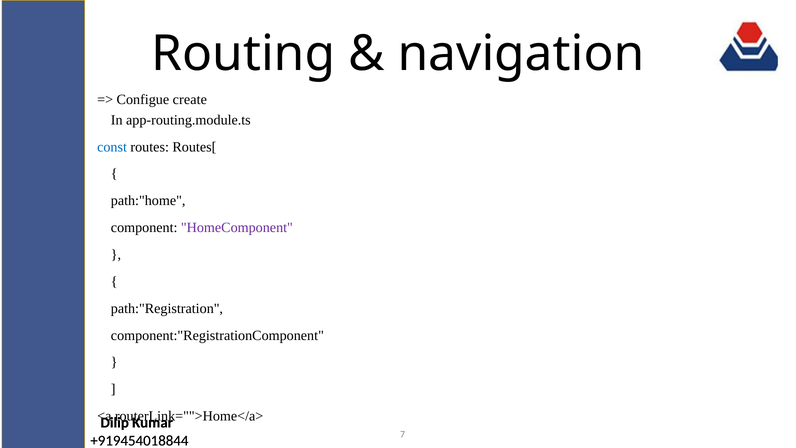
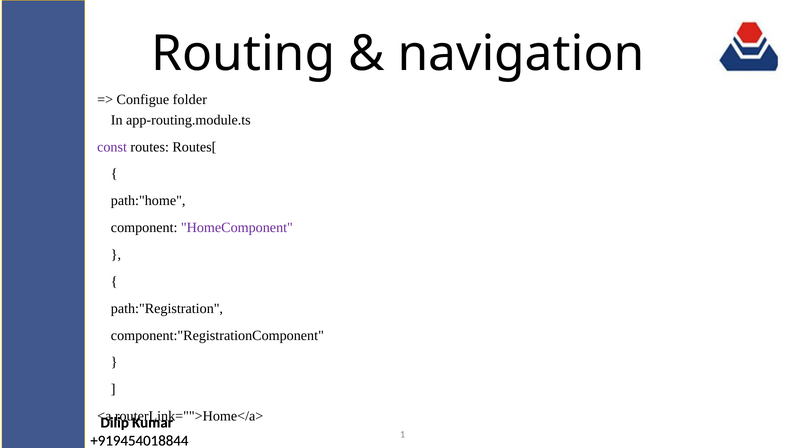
create: create -> folder (190, 100)
const colour: blue -> purple (112, 147)
7: 7 -> 1 (403, 434)
